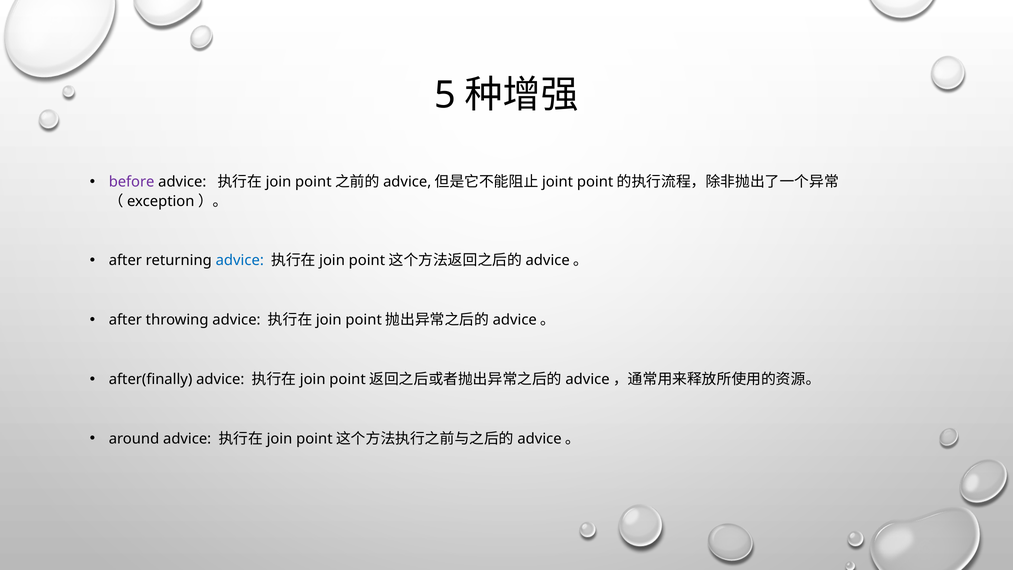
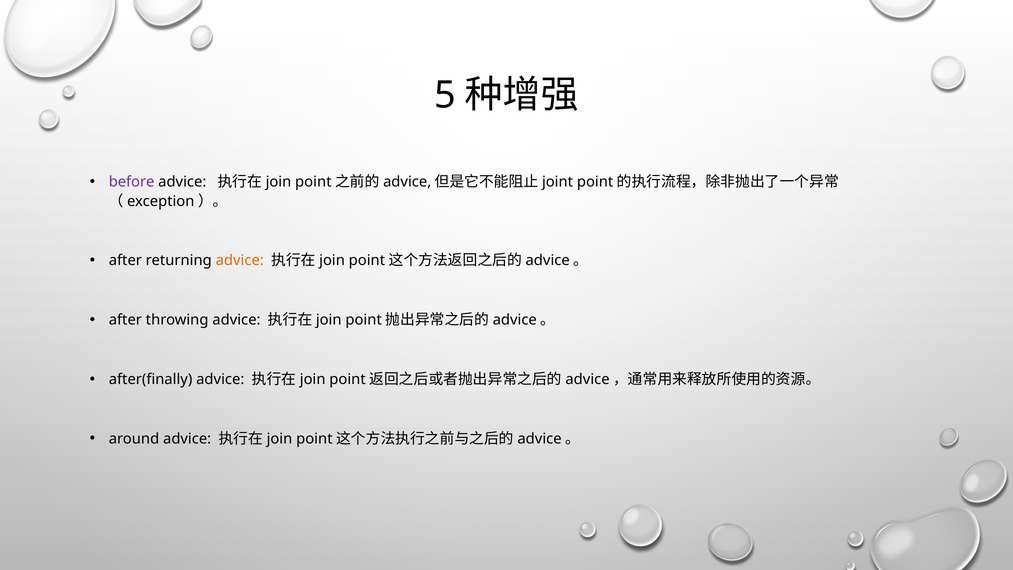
advice colour: blue -> orange (240, 261)
